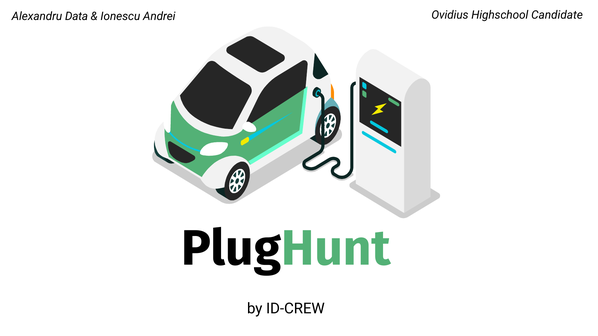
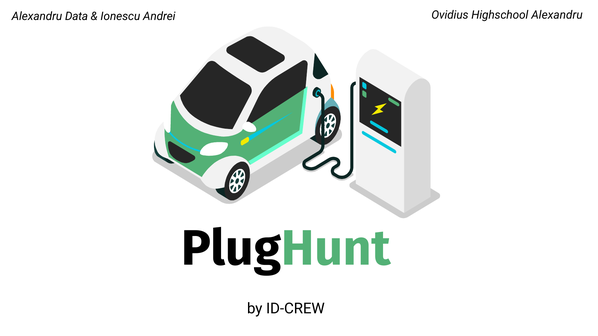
Highschool Candidate: Candidate -> Alexandru (557, 15)
